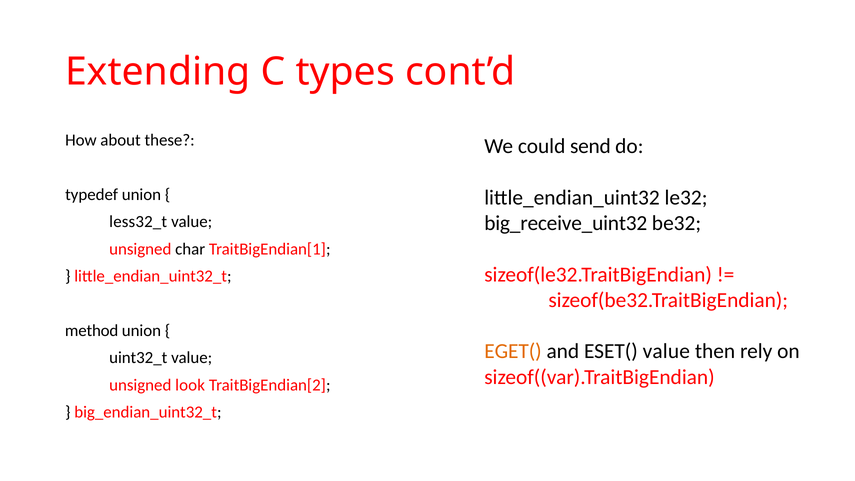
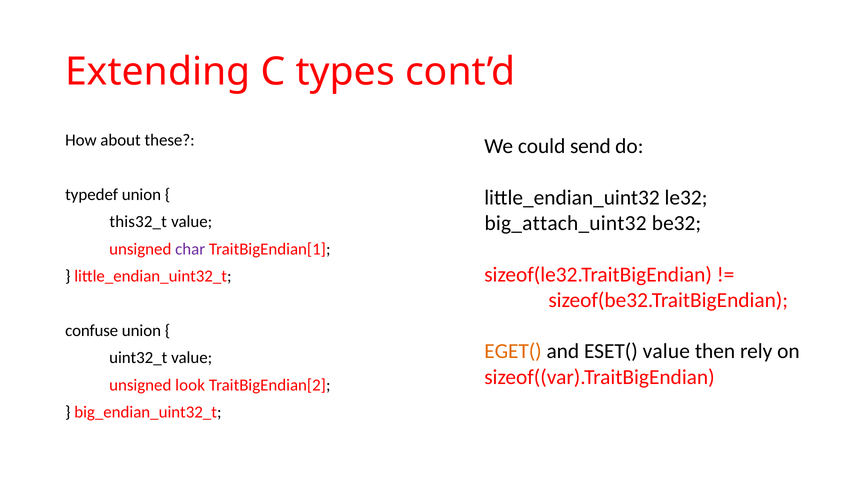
big_receive_uint32: big_receive_uint32 -> big_attach_uint32 (566, 223)
less32_t: less32_t -> this32_t (138, 222)
char colour: black -> purple (190, 249)
method: method -> confuse (92, 331)
